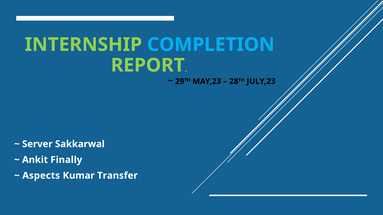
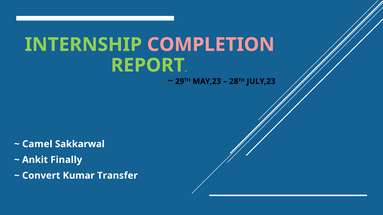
COMPLETION colour: light blue -> pink (211, 45)
Server: Server -> Camel (37, 144)
Aspects: Aspects -> Convert (41, 176)
